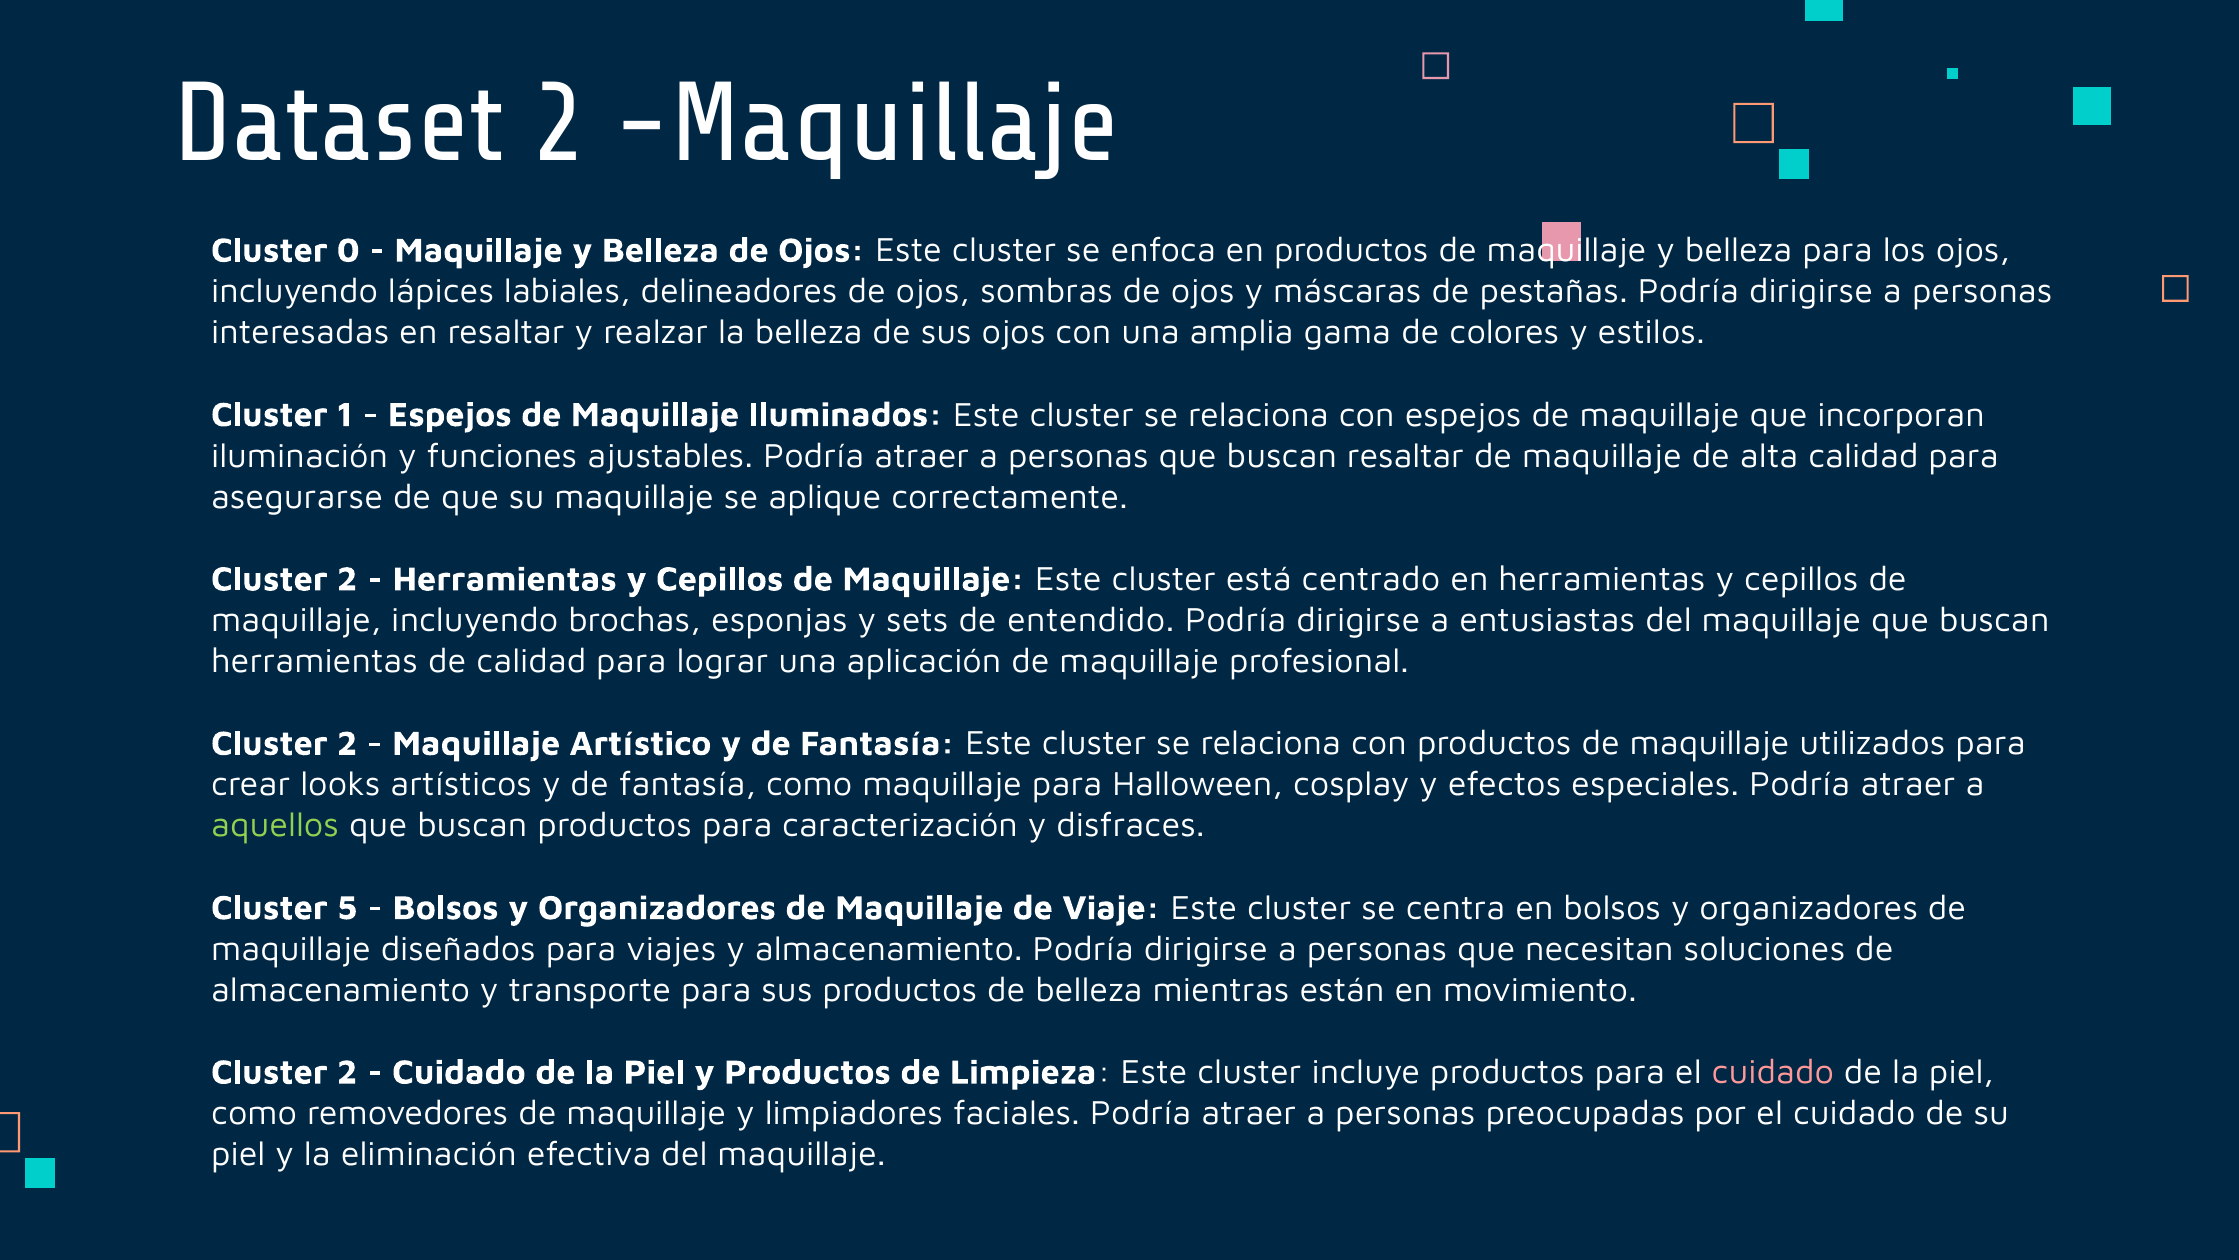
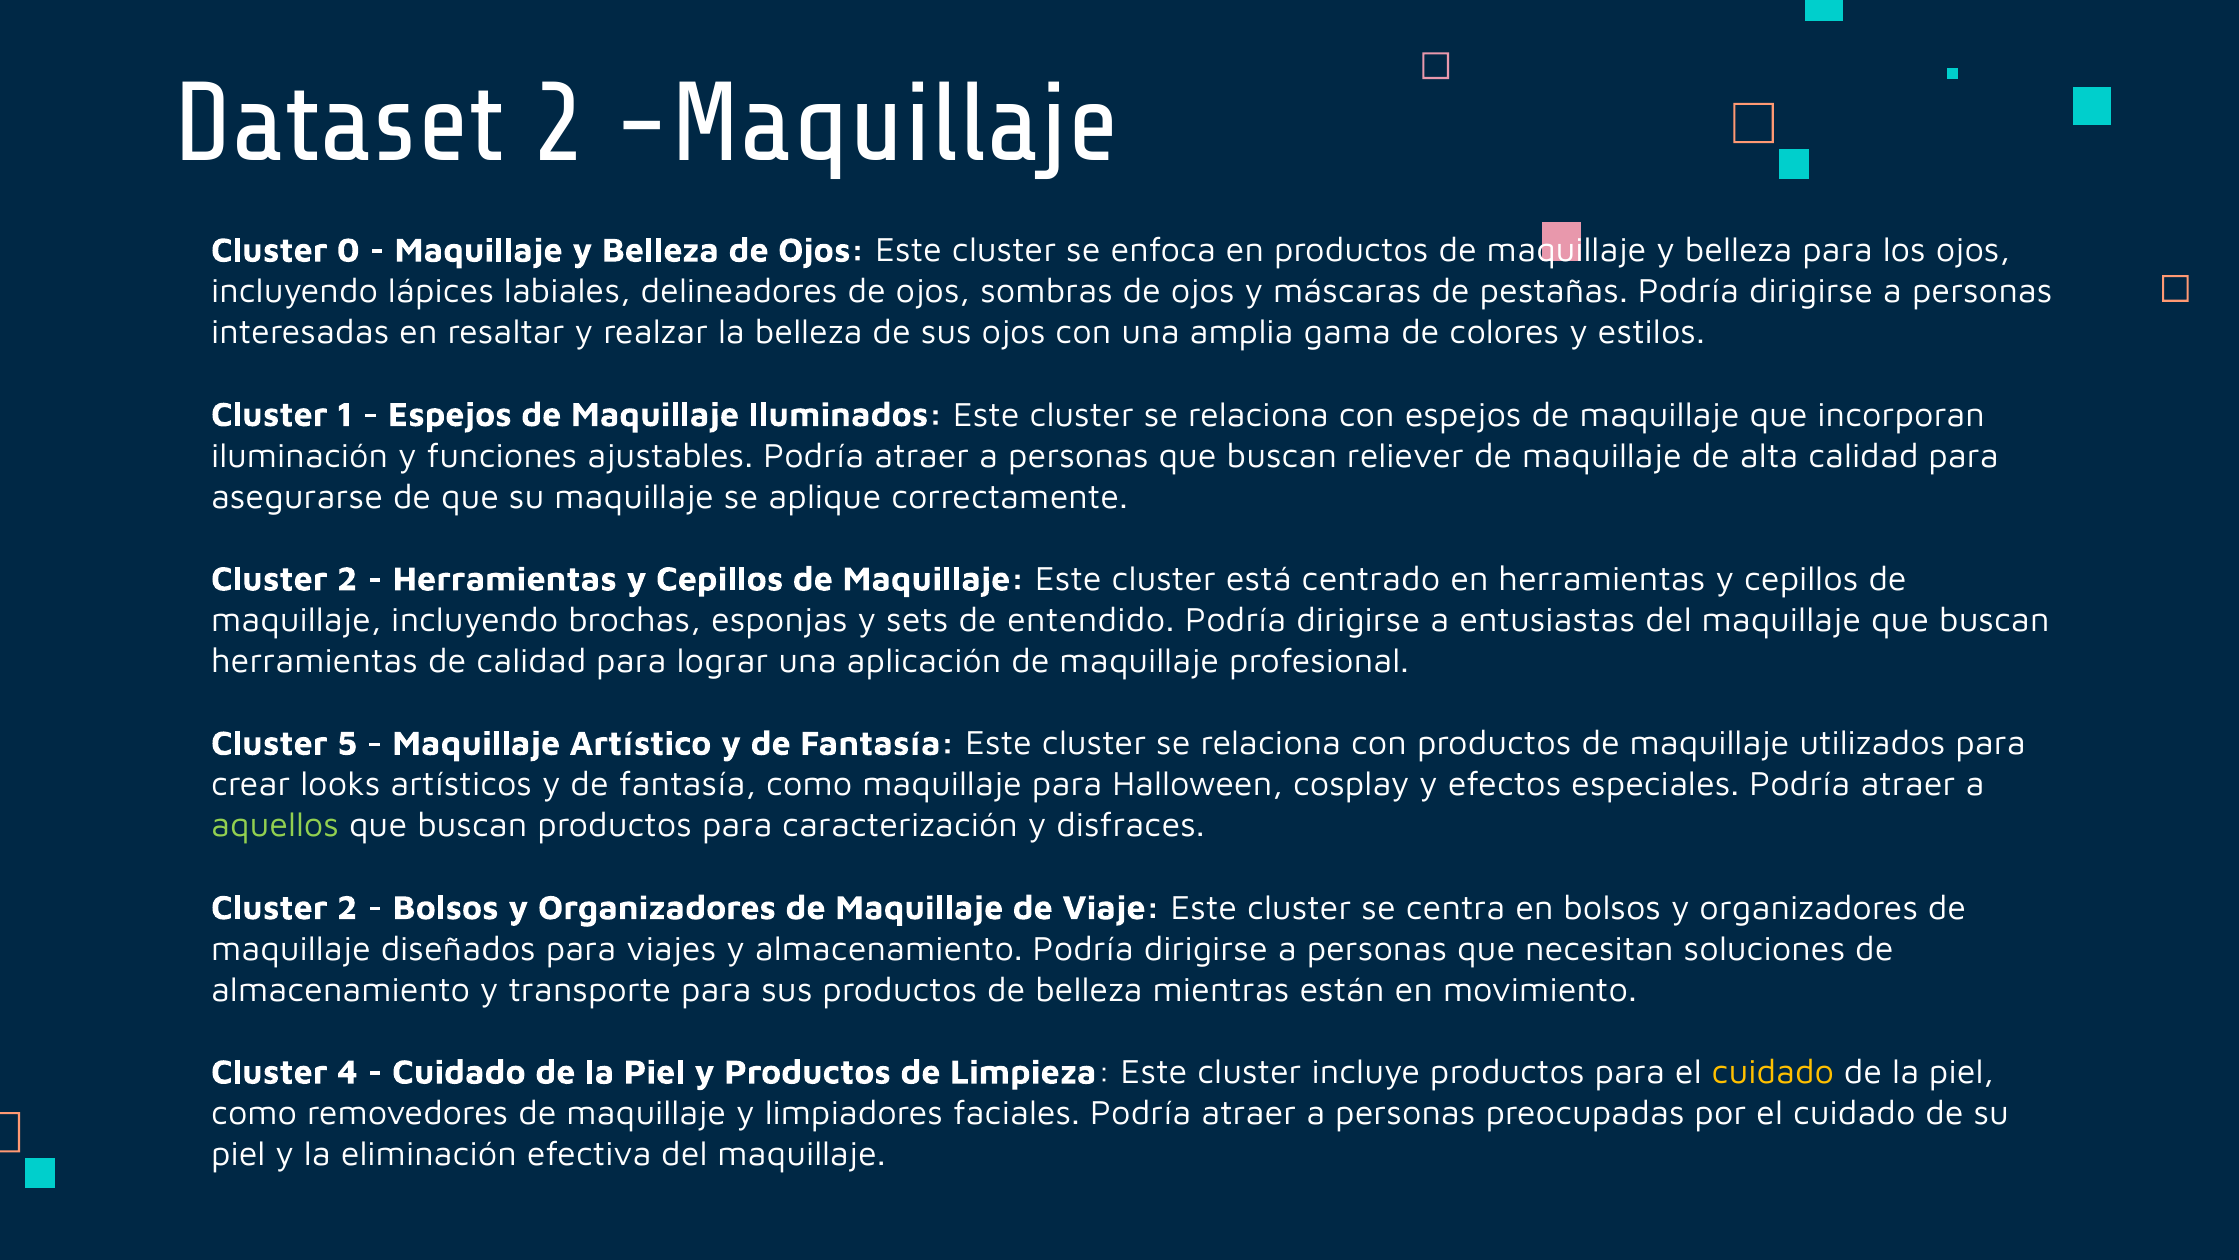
buscan resaltar: resaltar -> reliever (1405, 456)
2: 2 -> 5 (347, 743)
5: 5 -> 2 (347, 907)
2: 2 -> 4 (347, 1072)
cuidado colour: pink -> yellow (1773, 1072)
